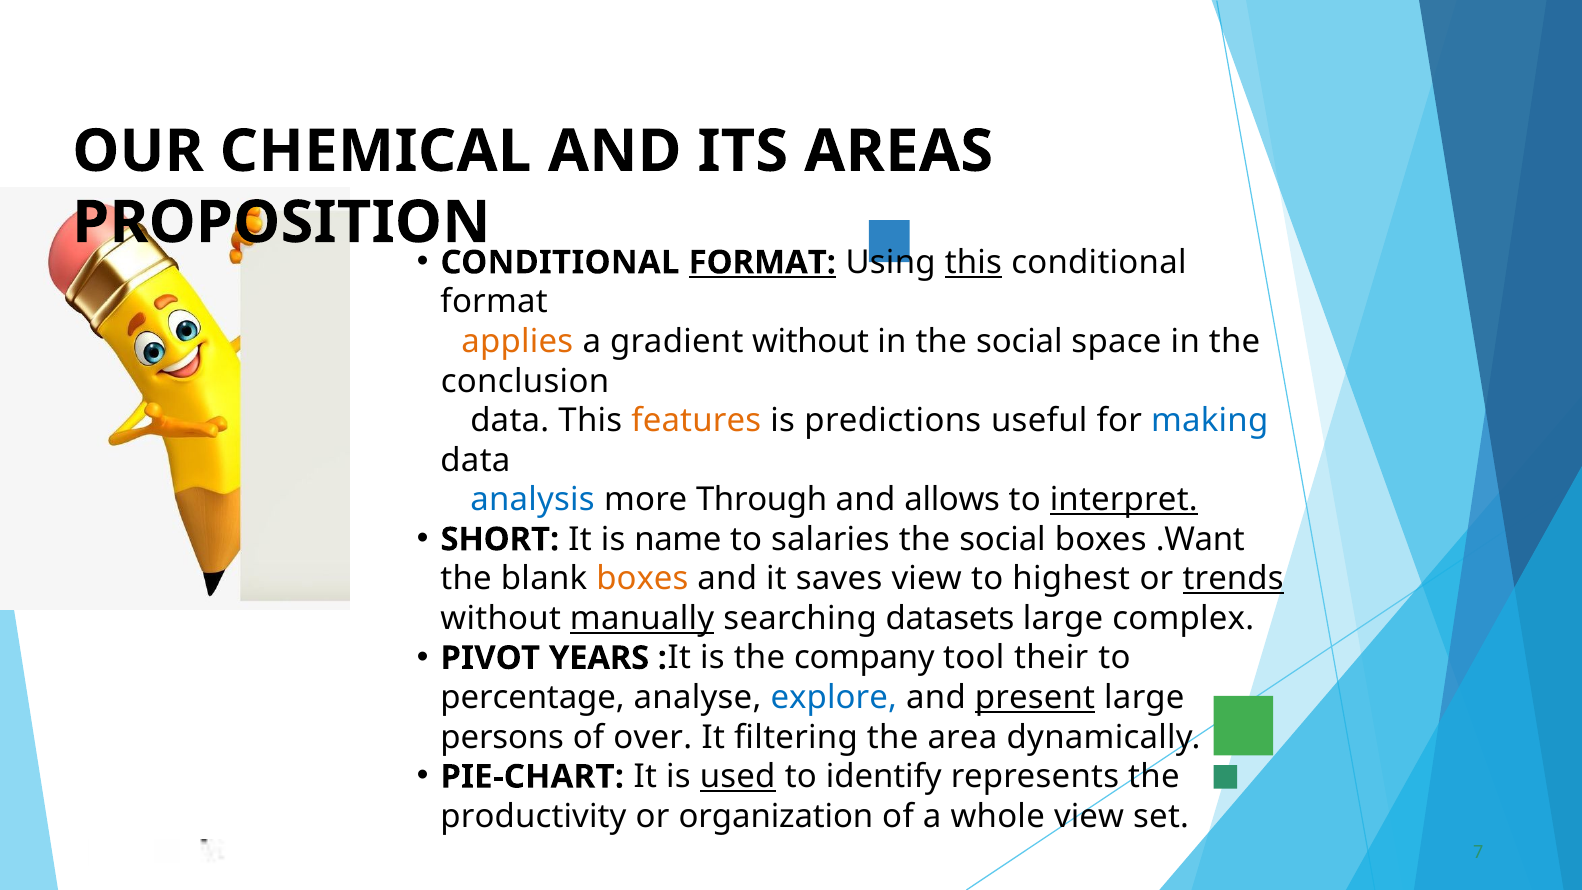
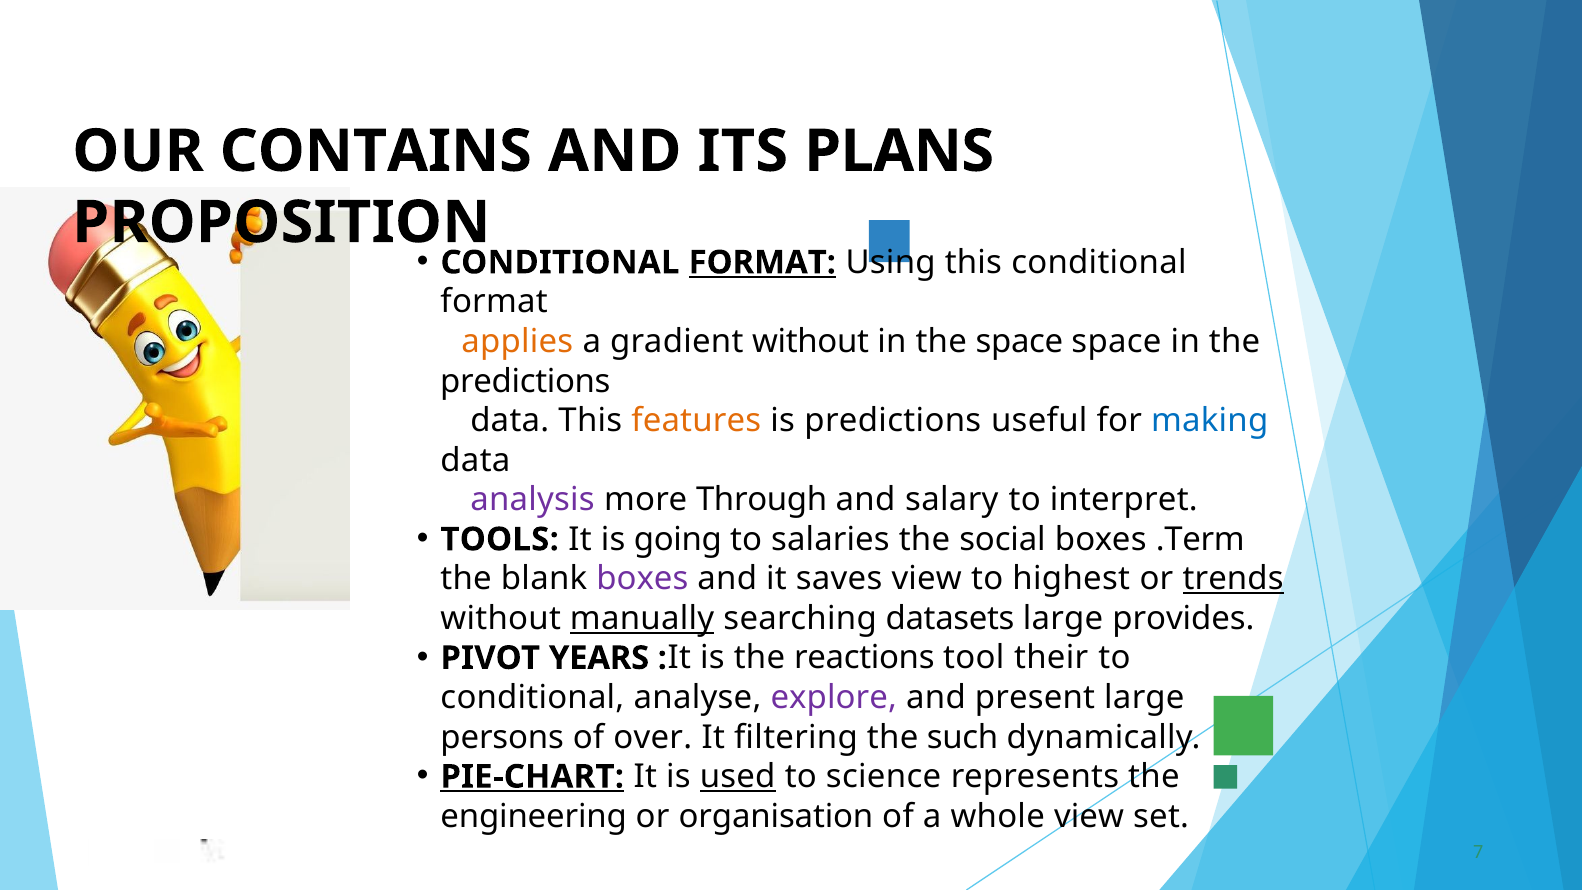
CHEMICAL: CHEMICAL -> CONTAINS (376, 151)
AREAS: AREAS -> PLANS (899, 151)
this underline: present -> none (973, 262)
in the social: social -> space (1019, 342)
conclusion: conclusion -> predictions (525, 381)
analysis colour: blue -> purple (532, 500)
allows: allows -> salary (952, 500)
interpret underline: present -> none (1124, 500)
SHORT: SHORT -> TOOLS (500, 539)
name: name -> going (678, 539)
.Want: .Want -> .Term (1200, 539)
boxes colour: orange -> purple (642, 579)
complex: complex -> provides (1183, 618)
company: company -> reactions (864, 658)
percentage: percentage -> conditional (532, 698)
explore colour: blue -> purple (834, 698)
present underline: present -> none (1035, 698)
area: area -> such (963, 737)
PIE-CHART underline: none -> present (532, 777)
identify: identify -> science (884, 777)
productivity: productivity -> engineering (534, 816)
organization: organization -> organisation (776, 816)
